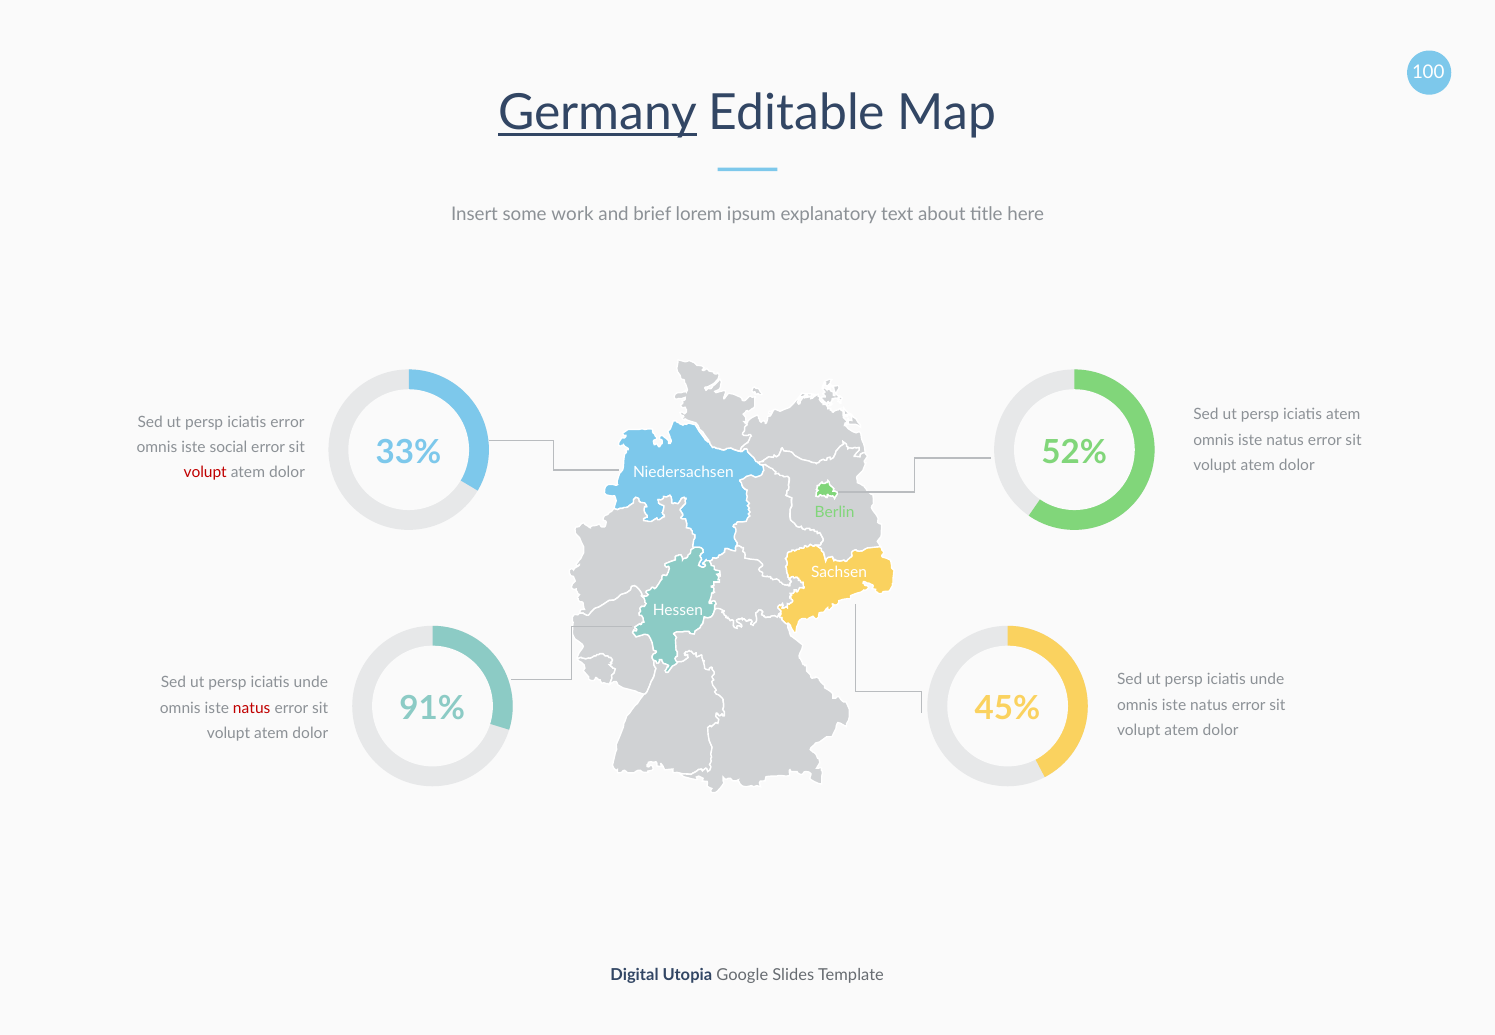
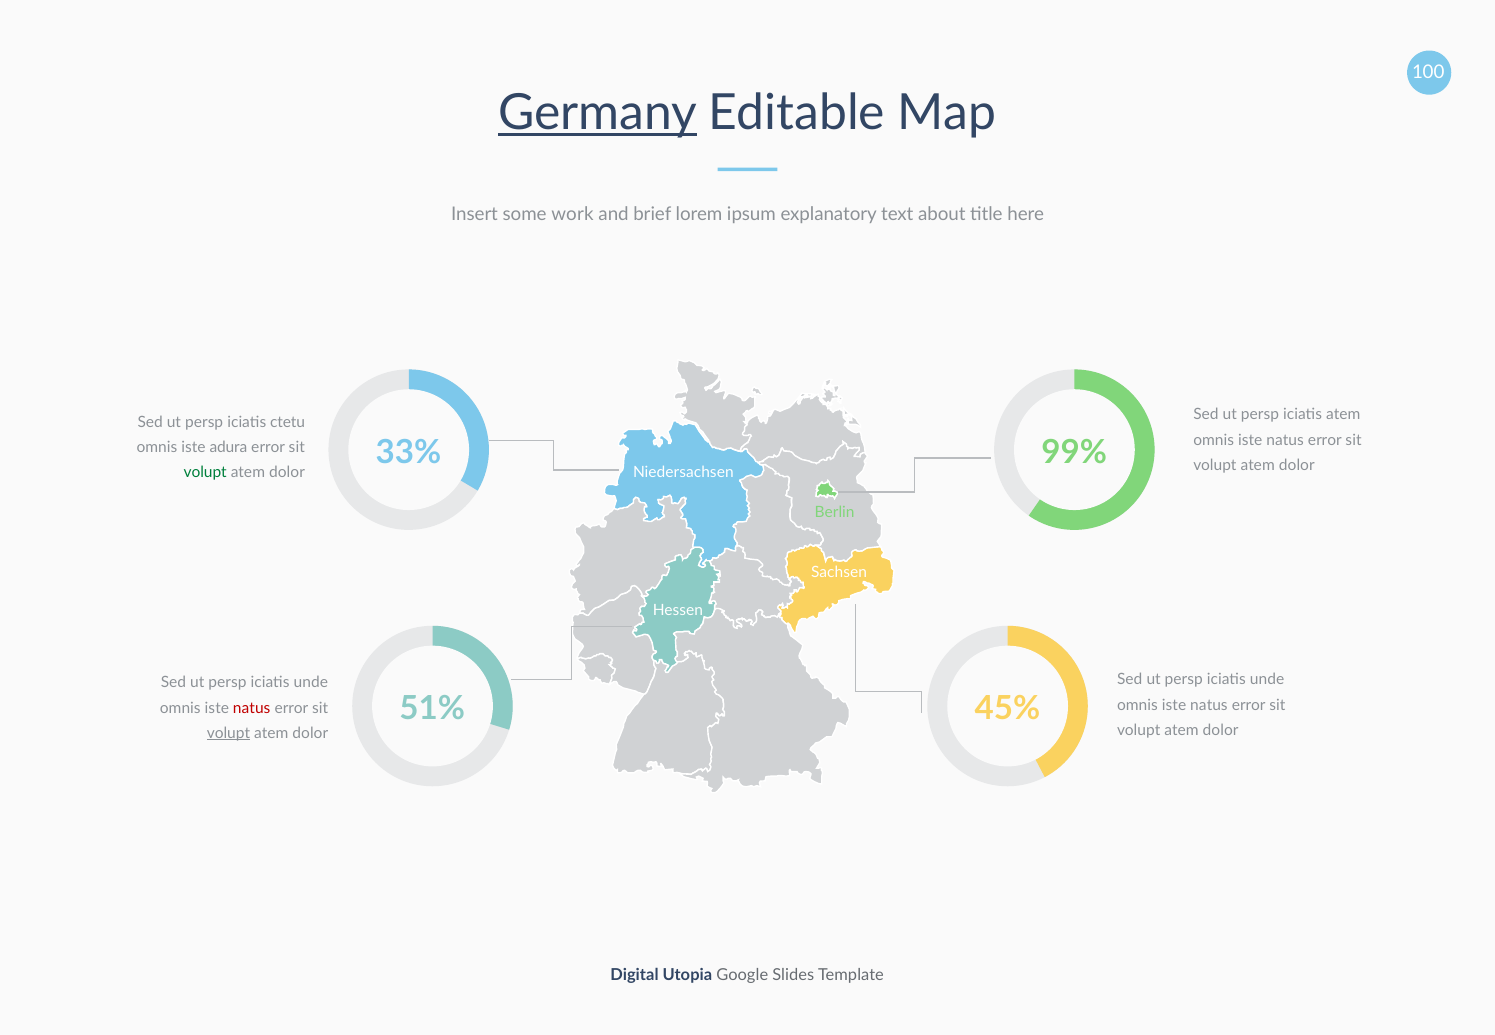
iciatis error: error -> ctetu (288, 422)
52%: 52% -> 99% (1074, 452)
social: social -> adura (228, 448)
volupt colour: red -> green (205, 473)
91%: 91% -> 51% (432, 709)
volupt underline: none -> present (228, 733)
